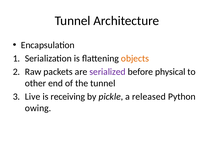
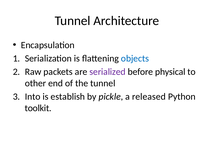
objects colour: orange -> blue (135, 58)
Live: Live -> Into (33, 96)
receiving: receiving -> establish (68, 96)
owing: owing -> toolkit (38, 108)
